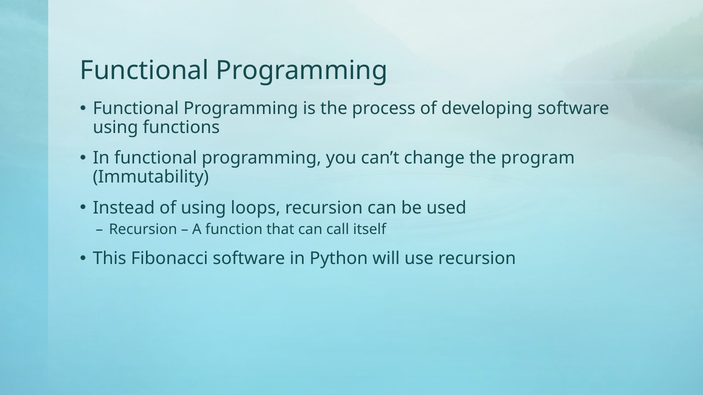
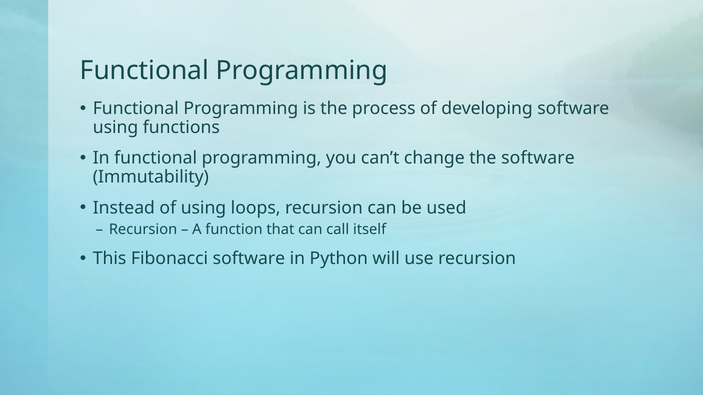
the program: program -> software (538, 158)
